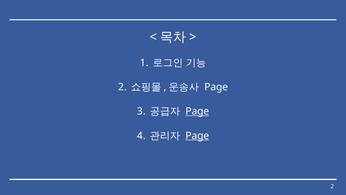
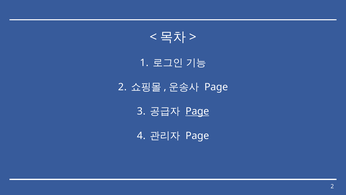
Page underline: present -> none (197, 135)
